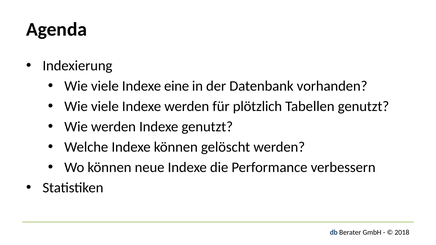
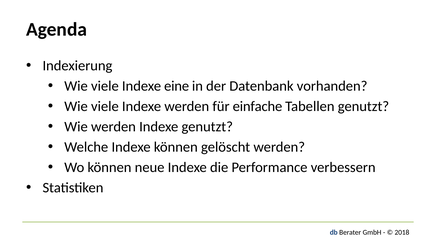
plötzlich: plötzlich -> einfache (257, 107)
